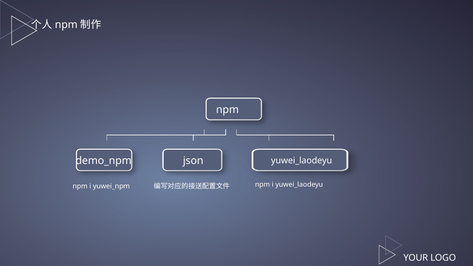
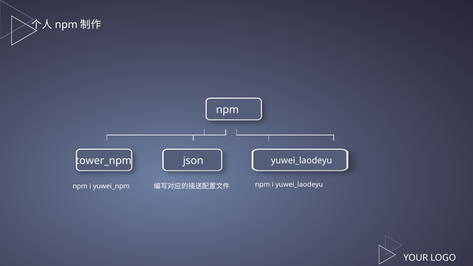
demo_npm: demo_npm -> tower_npm (104, 161)
